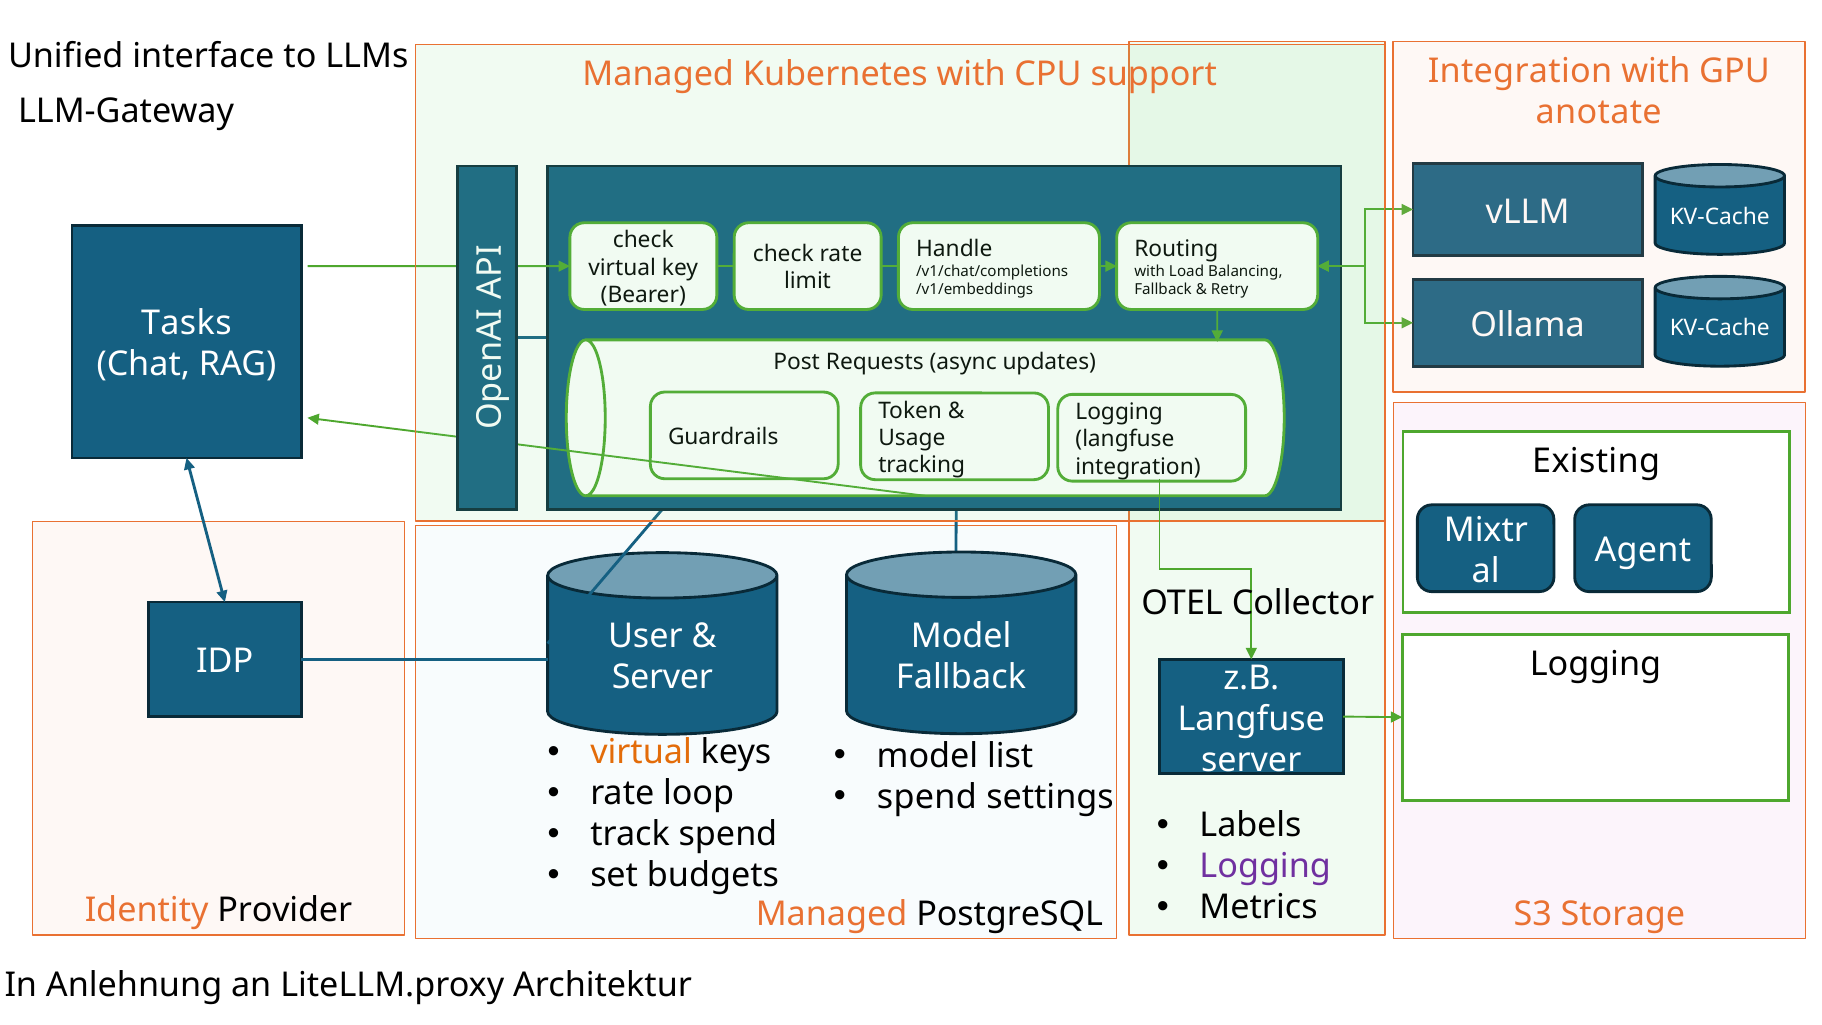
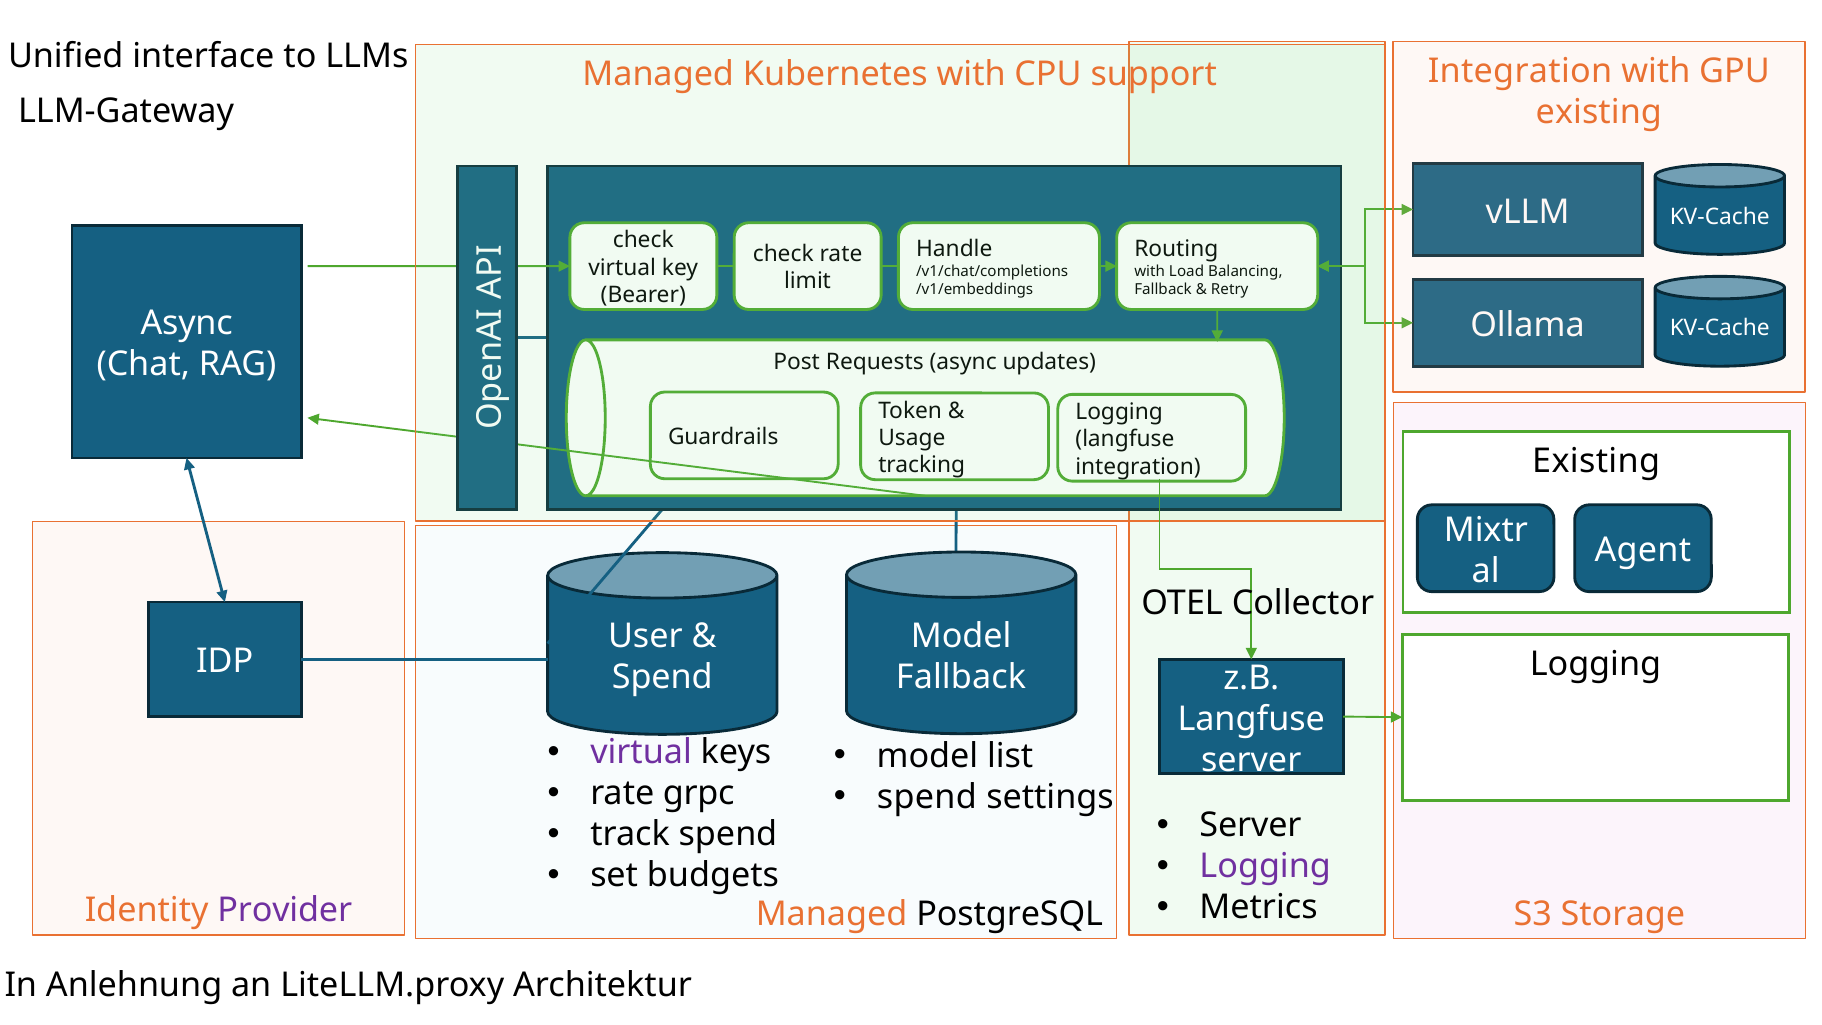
anotate: anotate -> existing (1599, 112)
Tasks: Tasks -> Async (187, 324)
Server: Server -> Spend (662, 678)
virtual colour: orange -> purple (641, 753)
loop: loop -> grpc (699, 794)
Labels: Labels -> Server (1250, 826)
Provider colour: black -> purple (285, 910)
